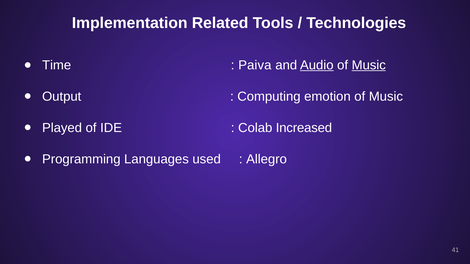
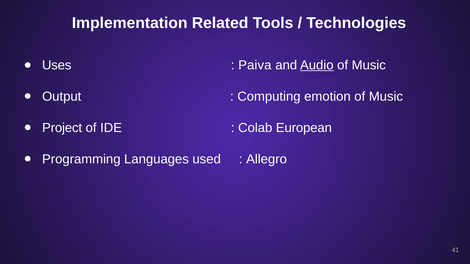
Time: Time -> Uses (57, 65)
Music underline: present -> none (369, 65)
Played: Played -> Project (62, 128)
Increased: Increased -> European (304, 128)
